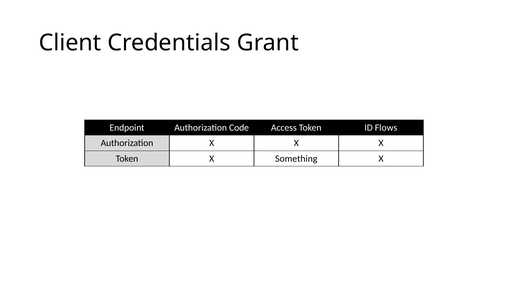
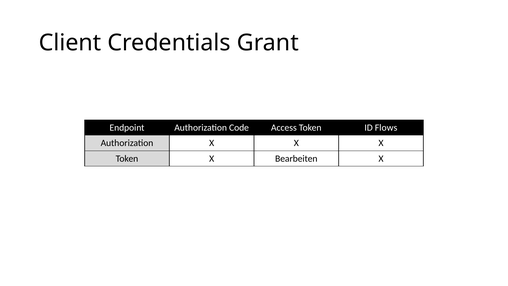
Something: Something -> Bearbeiten (296, 158)
